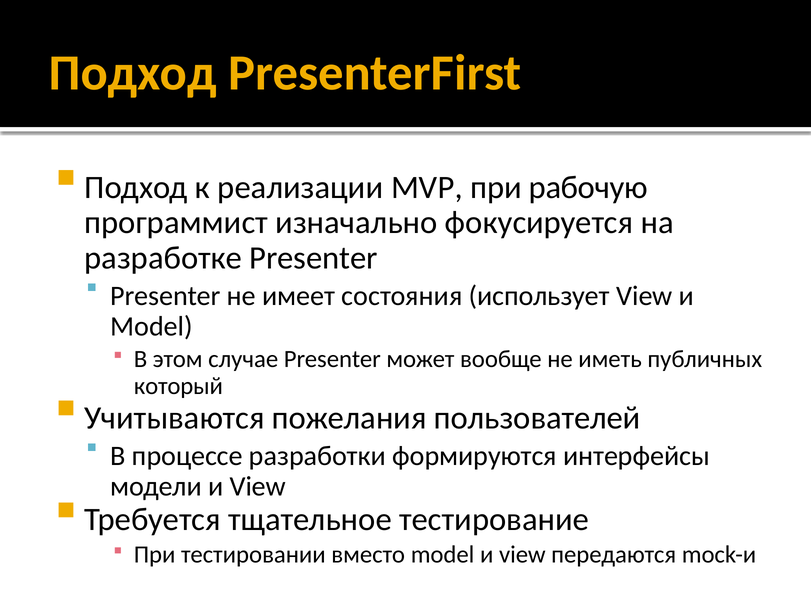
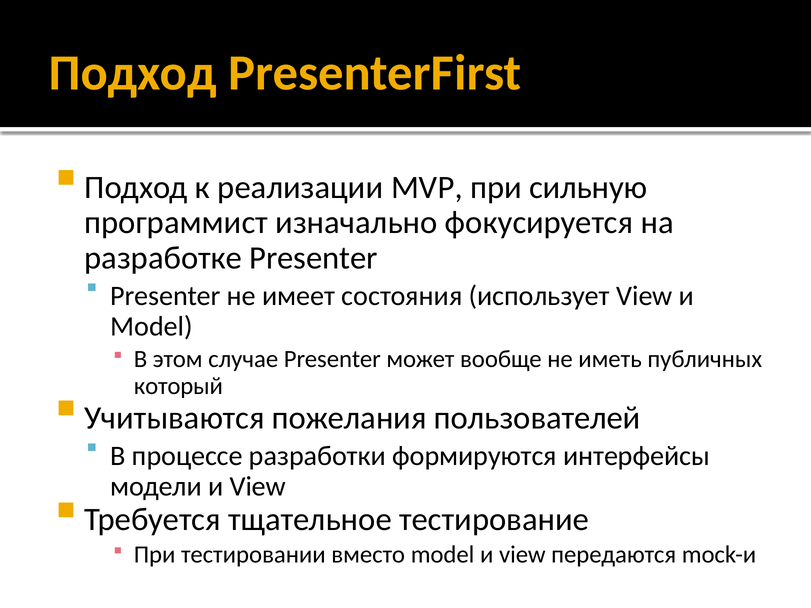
рабочую: рабочую -> сильную (588, 187)
